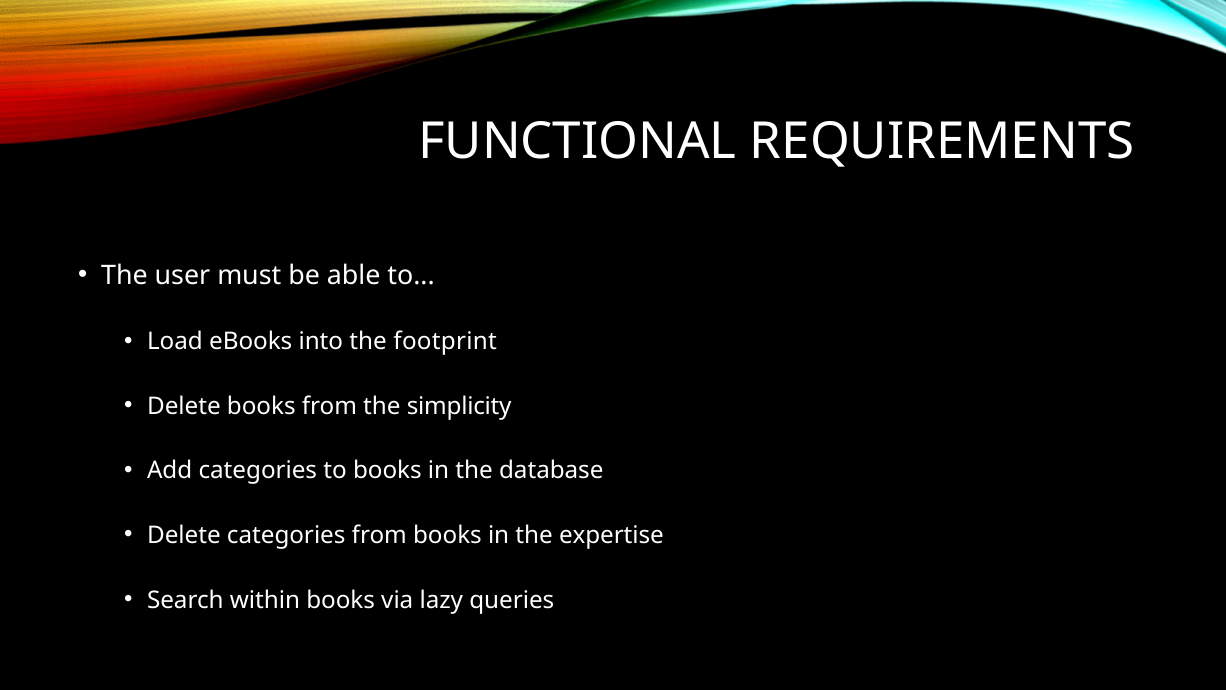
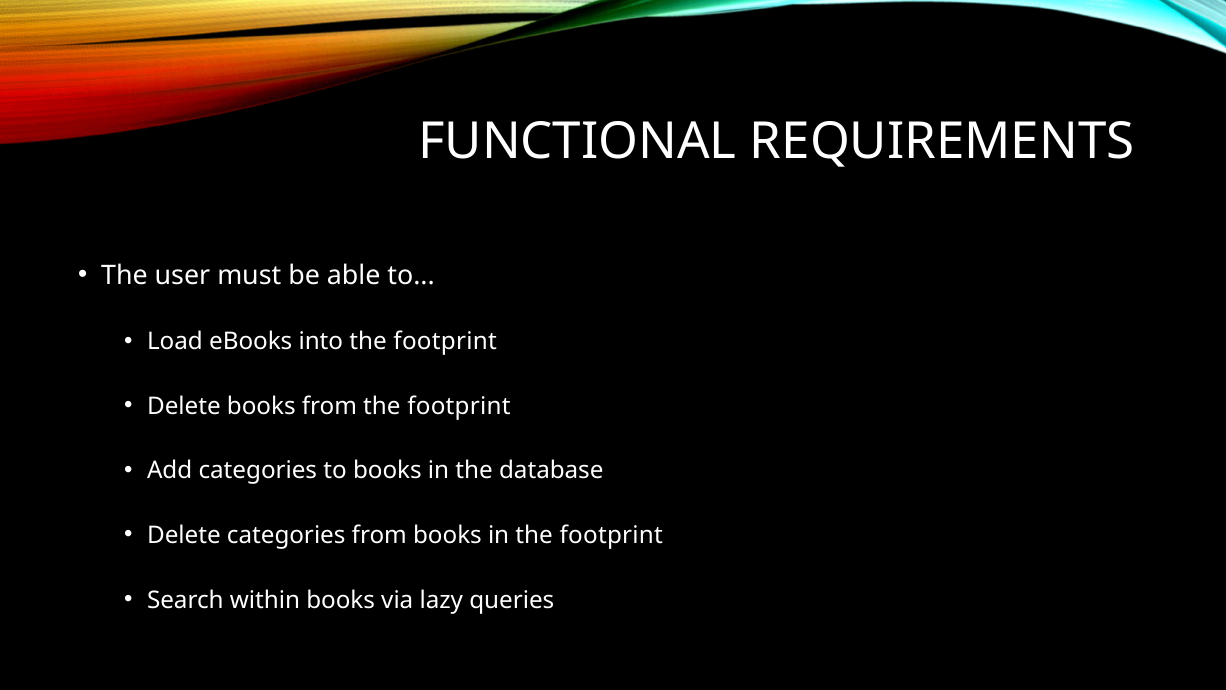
from the simplicity: simplicity -> footprint (459, 406)
in the expertise: expertise -> footprint (611, 535)
